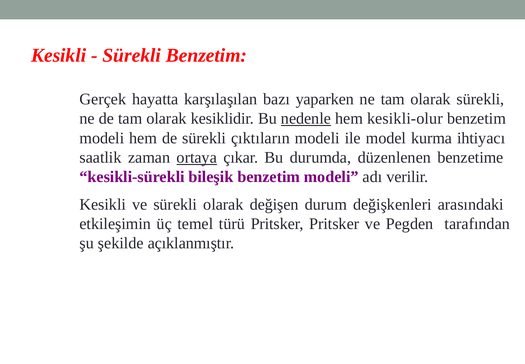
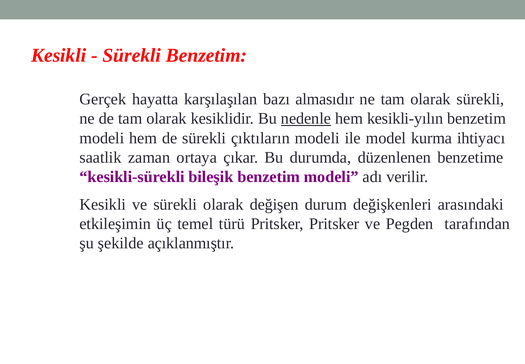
yaparken: yaparken -> almasıdır (325, 99)
kesikli-olur: kesikli-olur -> kesikli-yılın (405, 118)
ortaya underline: present -> none (197, 157)
